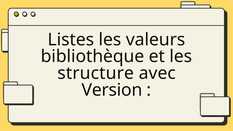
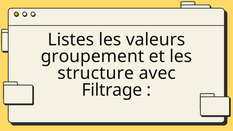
bibliothèque: bibliothèque -> groupement (92, 56)
Version: Version -> Filtrage (112, 90)
